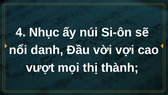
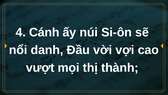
Nhục: Nhục -> Cánh (44, 32)
